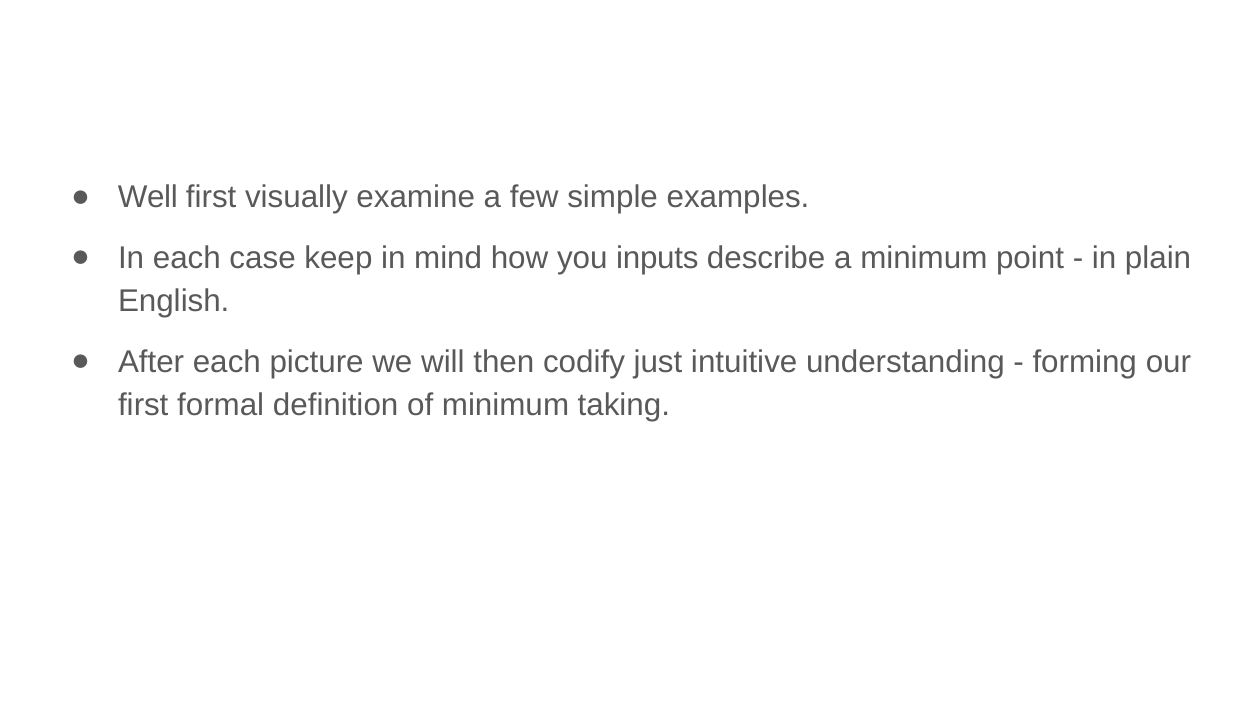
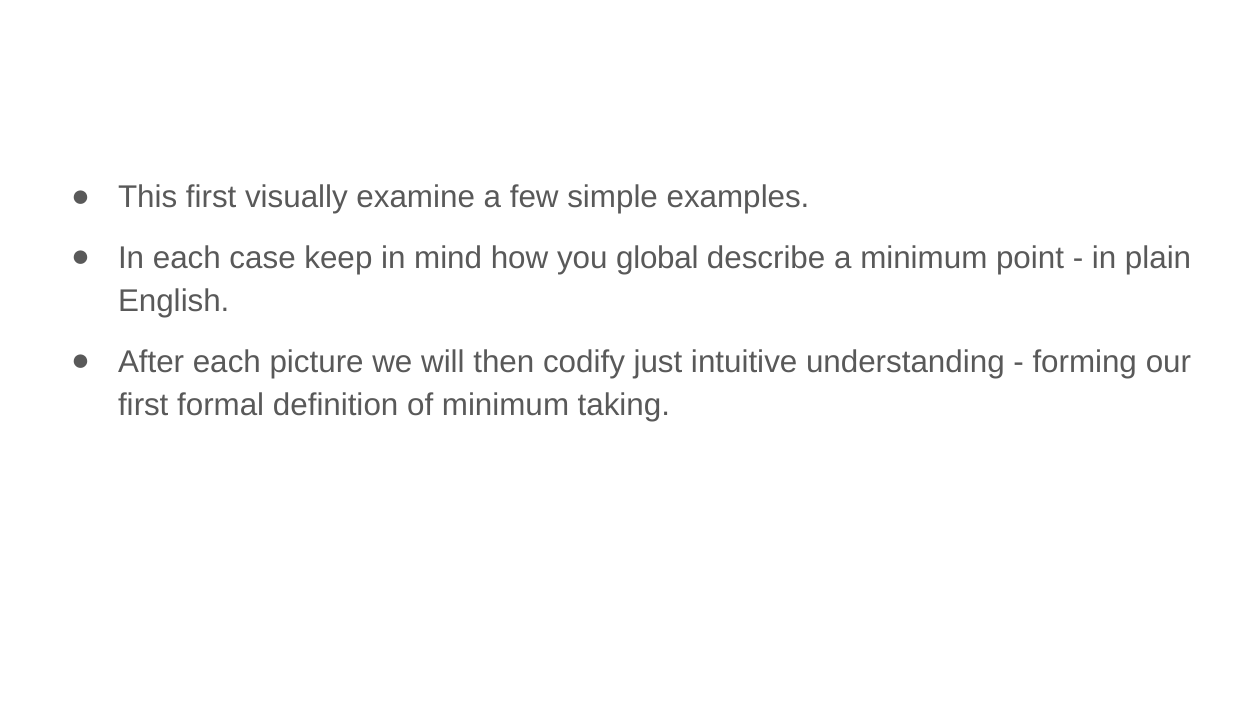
Well: Well -> This (148, 197)
inputs: inputs -> global (657, 258)
